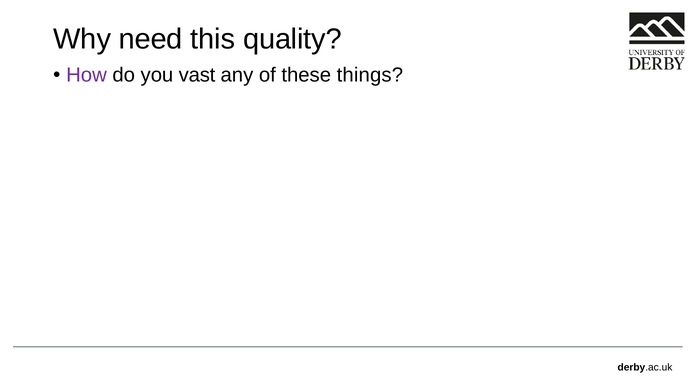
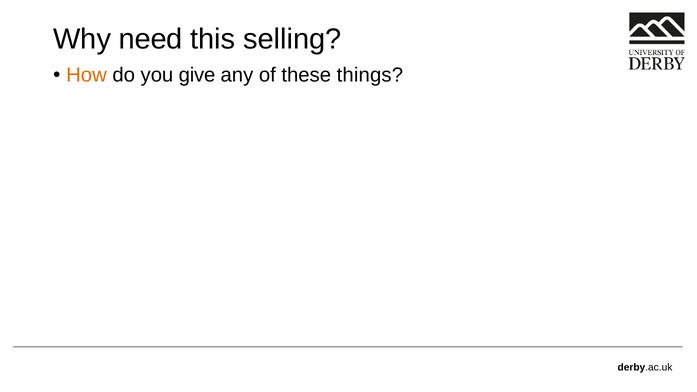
quality: quality -> selling (292, 39)
How colour: purple -> orange (87, 75)
vast: vast -> give (197, 75)
